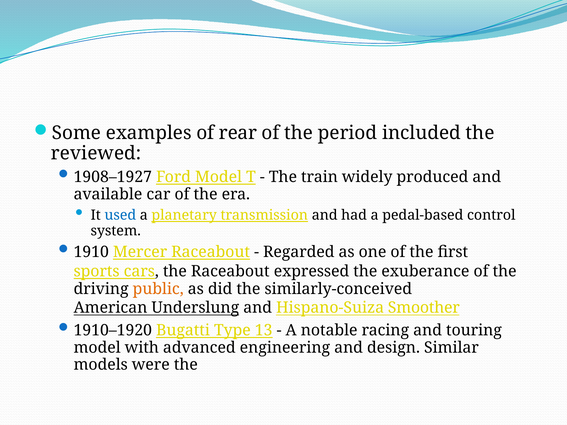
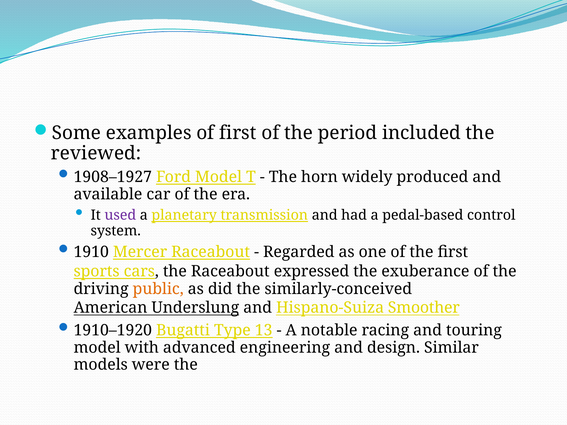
of rear: rear -> first (238, 133)
train: train -> horn (319, 177)
used colour: blue -> purple (120, 215)
